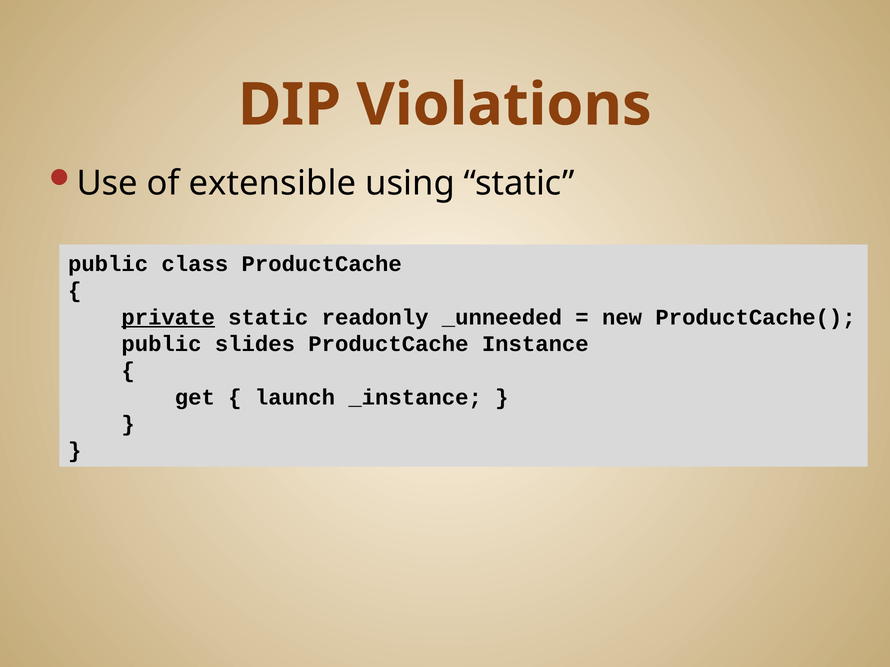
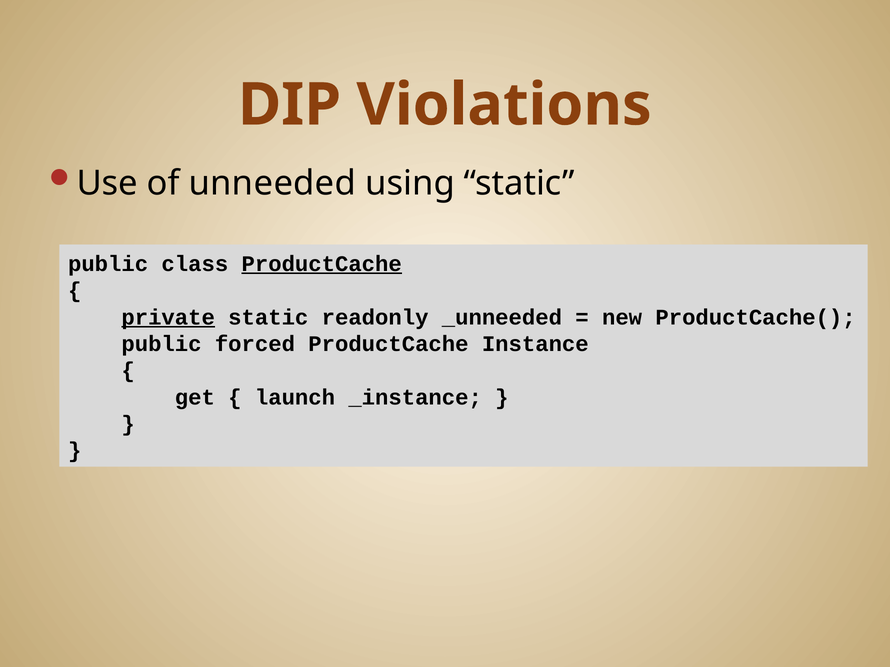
extensible: extensible -> unneeded (272, 183)
ProductCache underline: none -> present (322, 264)
slides: slides -> forced (255, 344)
